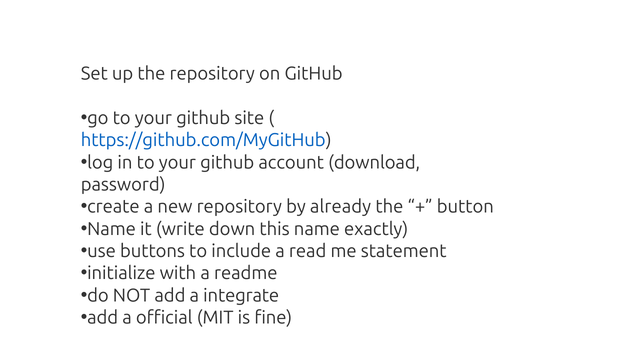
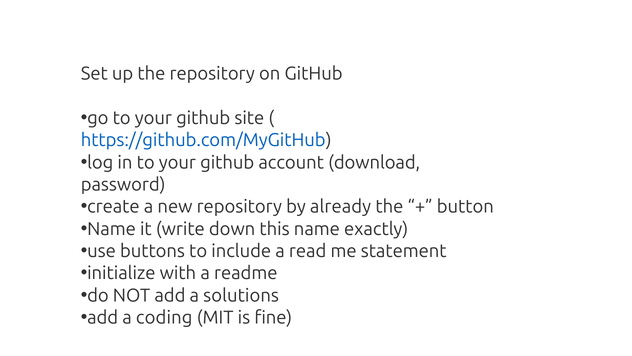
integrate: integrate -> solutions (241, 295)
official: official -> coding (164, 317)
